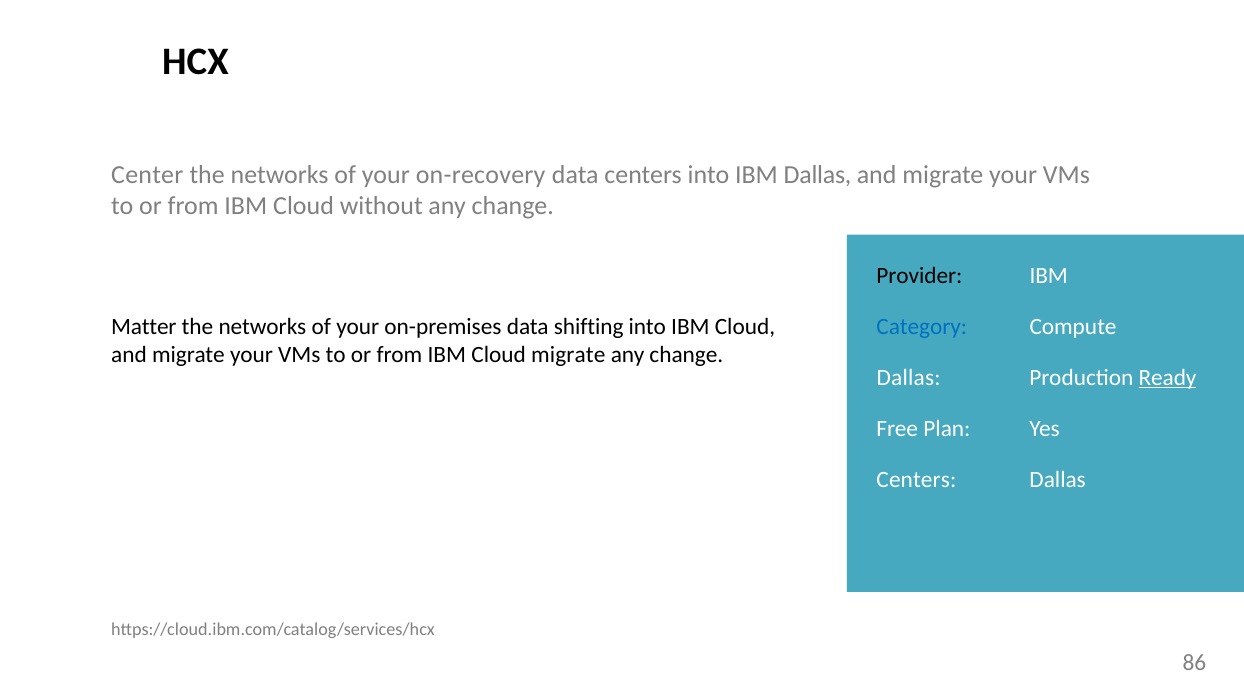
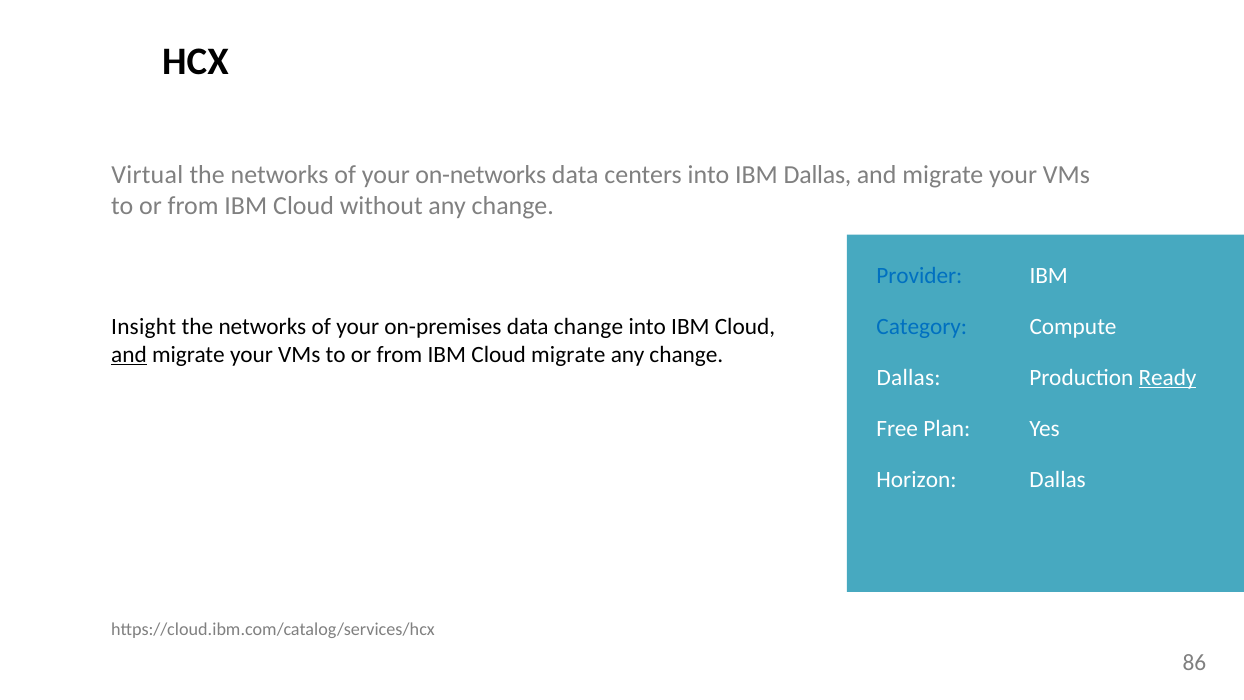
Center: Center -> Virtual (147, 175)
on-recovery: on-recovery -> on-networks (481, 175)
Provider colour: black -> blue (919, 275)
Matter: Matter -> Insight (144, 326)
data shifting: shifting -> change (589, 326)
and underline: none -> present (129, 354)
Centers: Centers -> Horizon (916, 479)
